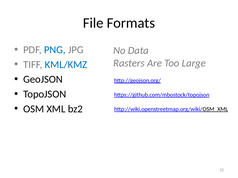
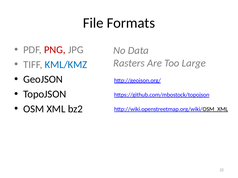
PNG colour: blue -> red (55, 50)
